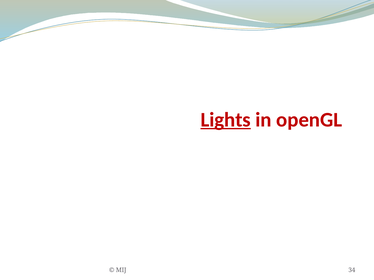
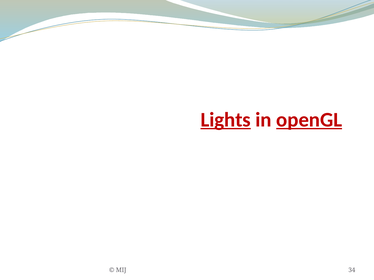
openGL underline: none -> present (309, 120)
